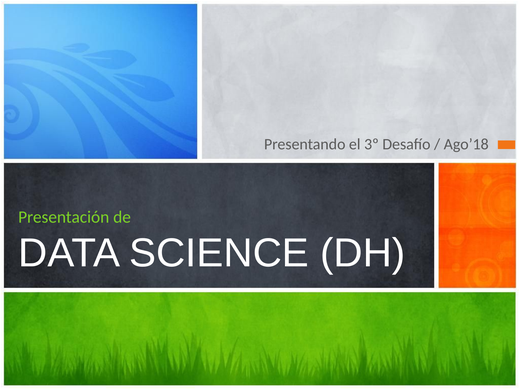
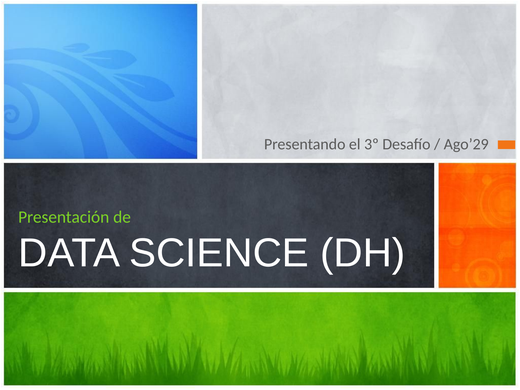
Ago’18: Ago’18 -> Ago’29 (466, 144)
